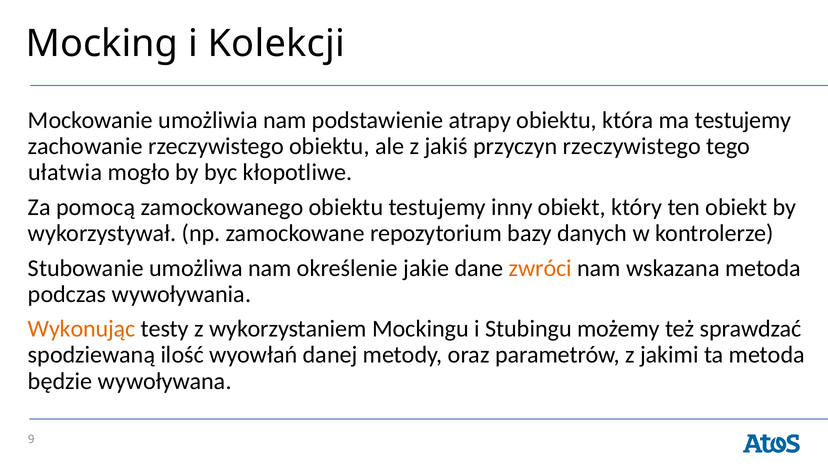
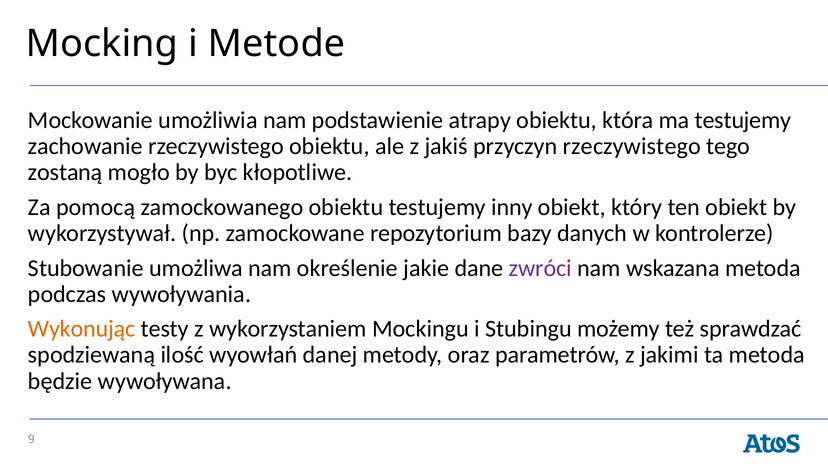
Kolekcji: Kolekcji -> Metode (277, 44)
ułatwia: ułatwia -> zostaną (65, 172)
zwróci colour: orange -> purple (540, 268)
